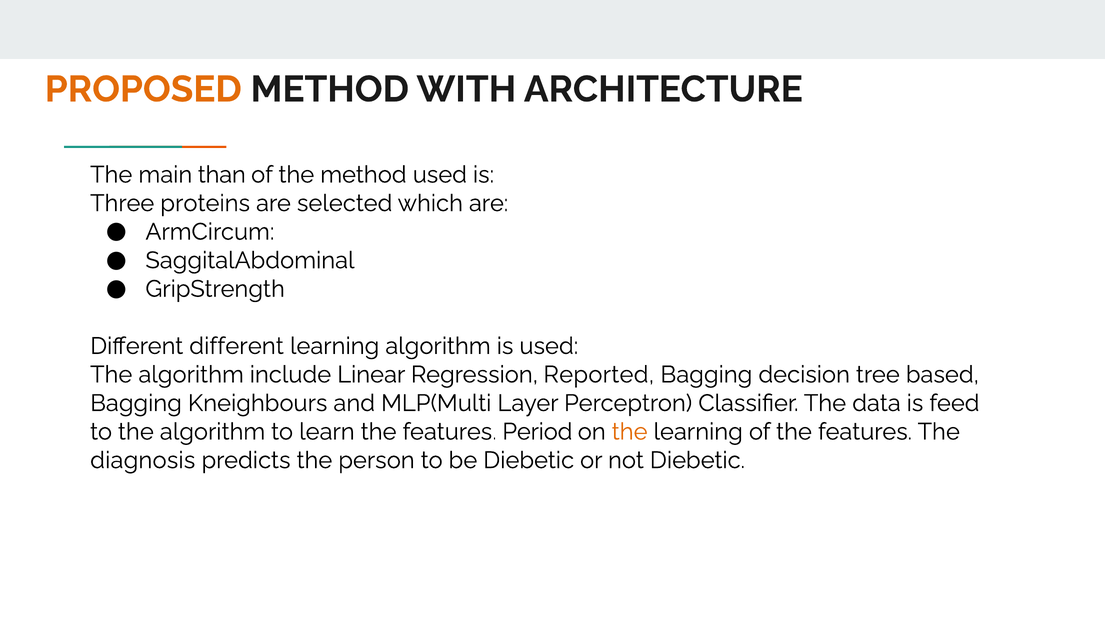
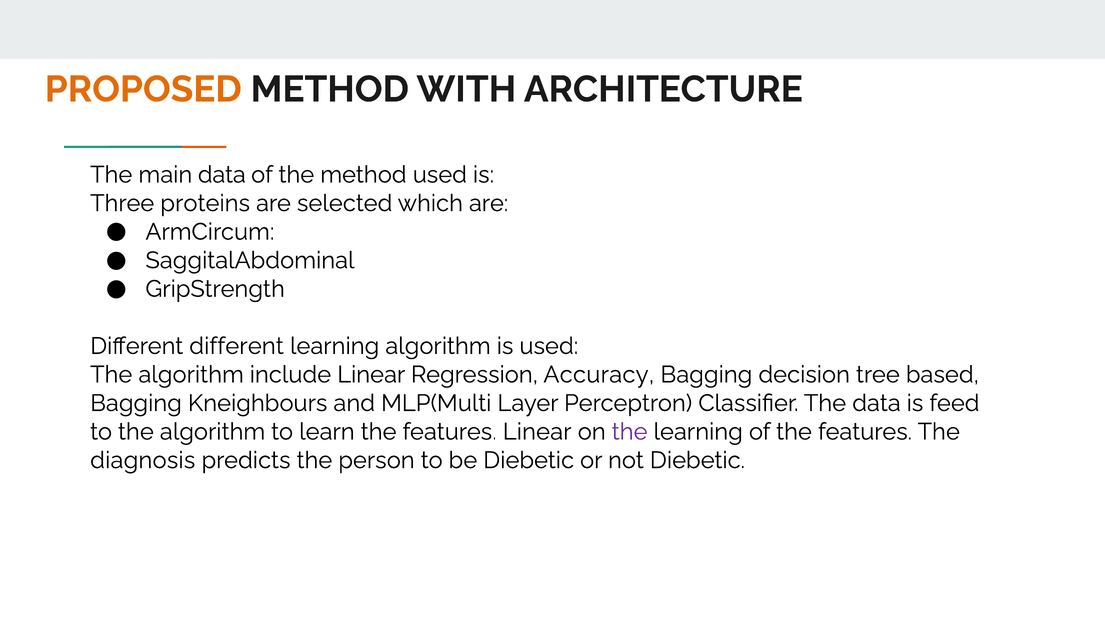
main than: than -> data (222, 175)
Reported: Reported -> Accuracy (599, 374)
features Period: Period -> Linear (537, 431)
the colour: orange -> purple (630, 431)
